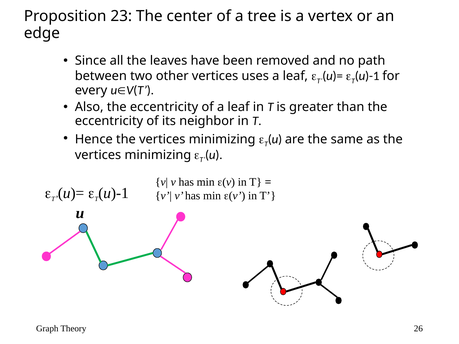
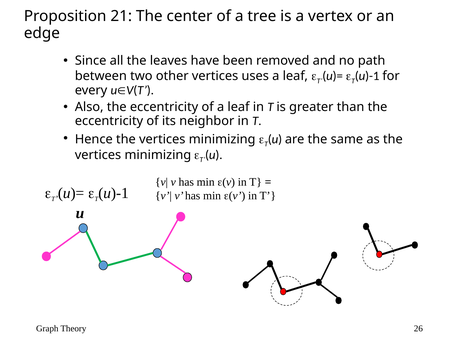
23: 23 -> 21 (121, 16)
